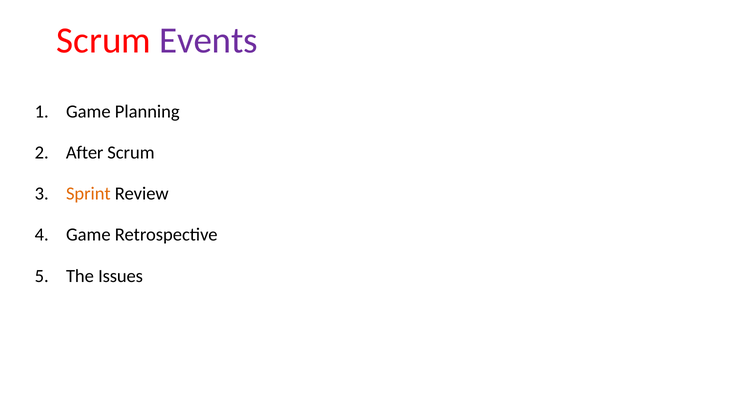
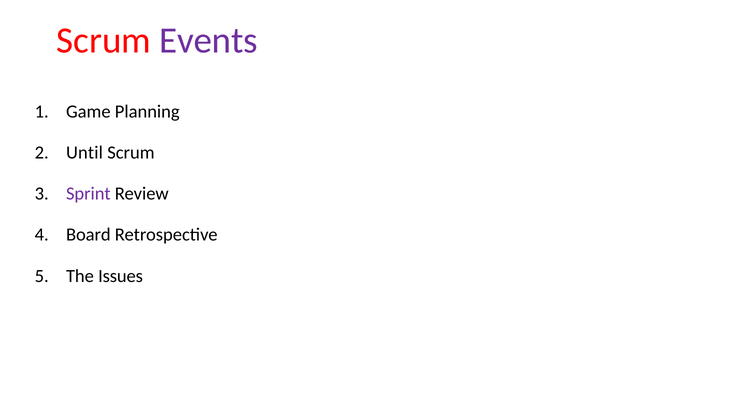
After: After -> Until (84, 153)
Sprint colour: orange -> purple (88, 194)
Game: Game -> Board (88, 235)
